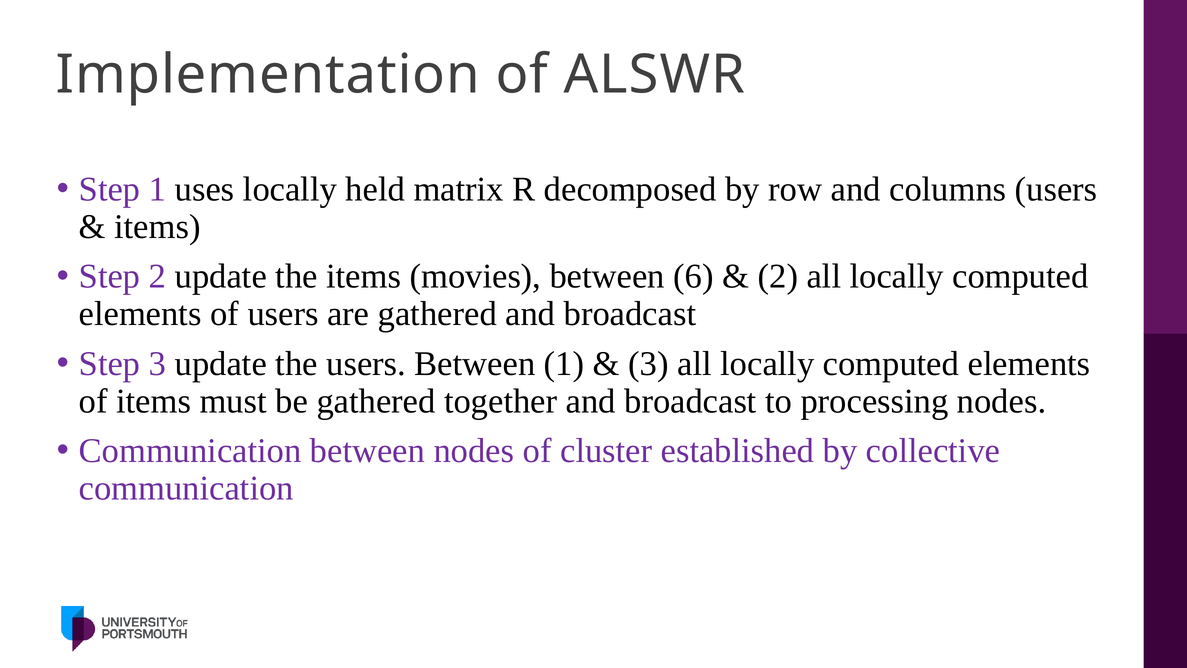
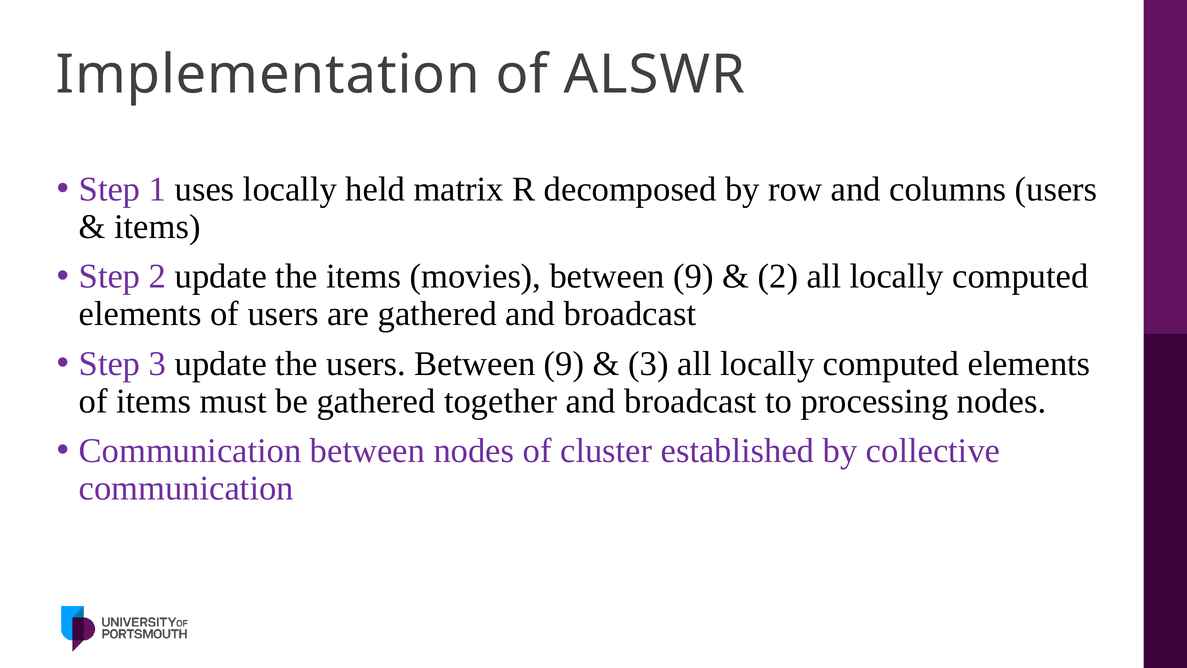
movies between 6: 6 -> 9 (694, 276)
users Between 1: 1 -> 9 (564, 364)
